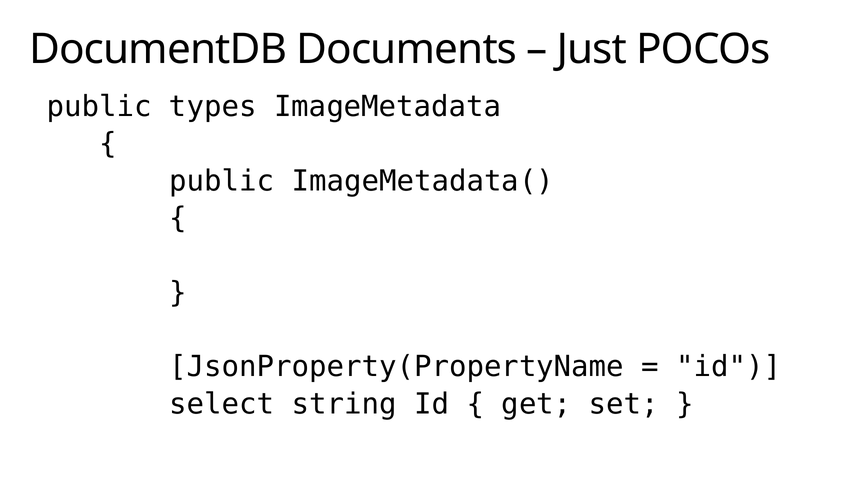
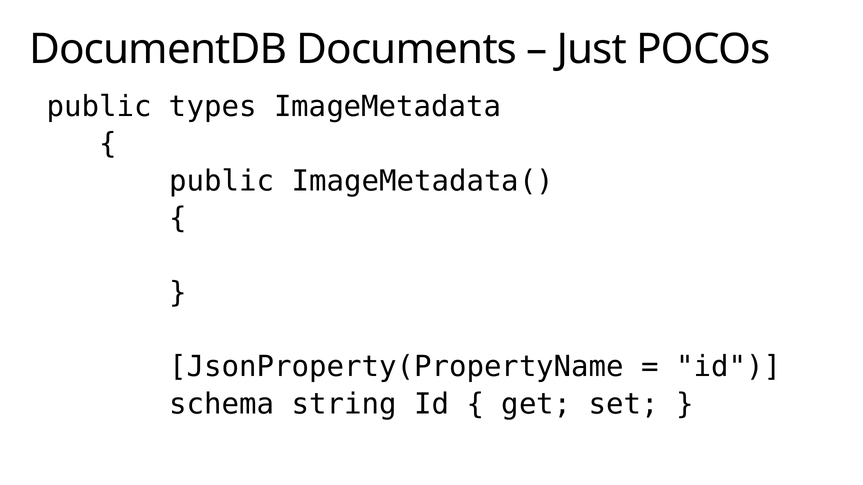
select: select -> schema (222, 404)
